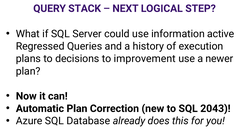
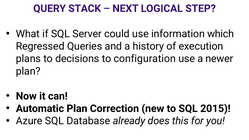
active: active -> which (221, 34)
improvement: improvement -> configuration (145, 59)
2043: 2043 -> 2015 (215, 109)
